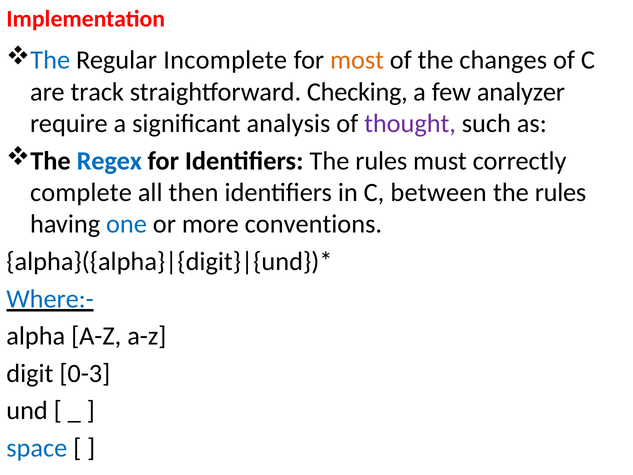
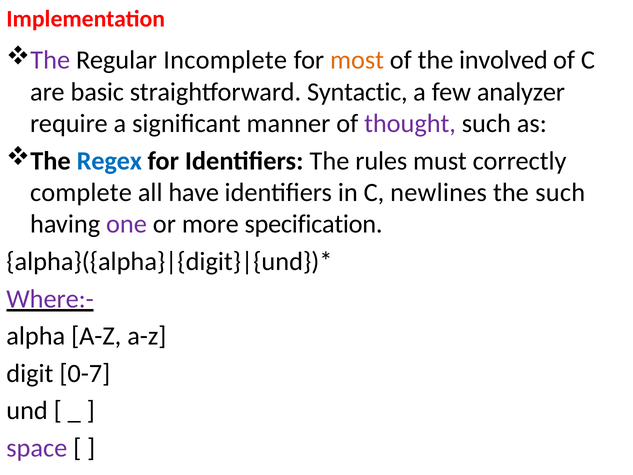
The colour: blue -> purple (50, 60)
changes: changes -> involved (503, 60)
track: track -> basic (97, 92)
Checking: Checking -> Syntactic (357, 92)
analysis: analysis -> manner (288, 124)
then: then -> have (194, 192)
between: between -> newlines (439, 192)
rules: rules -> such (560, 192)
one colour: blue -> purple (127, 224)
conventions: conventions -> specification (314, 224)
Where:- colour: blue -> purple (50, 299)
0-3: 0-3 -> 0-7 (85, 373)
space colour: blue -> purple (37, 448)
